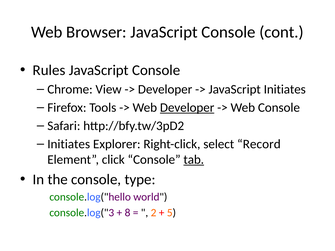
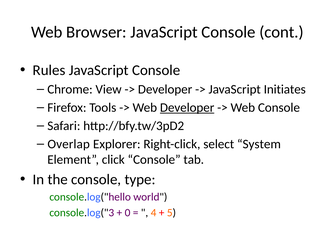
Initiates: Initiates -> Overlap (69, 144)
Record: Record -> System (259, 144)
tab underline: present -> none (194, 160)
8: 8 -> 0 (128, 213)
2: 2 -> 4 (154, 213)
